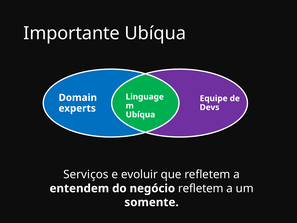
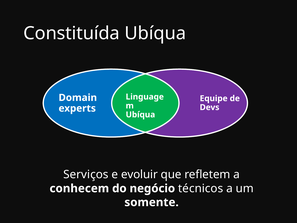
Importante: Importante -> Constituída (72, 33)
entendem: entendem -> conhecem (79, 188)
negócio refletem: refletem -> técnicos (201, 188)
